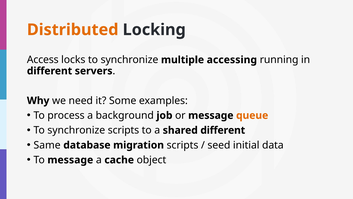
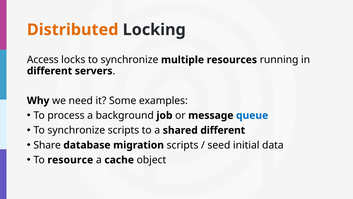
accessing: accessing -> resources (232, 60)
queue colour: orange -> blue (252, 115)
Same: Same -> Share (47, 145)
To message: message -> resource (70, 160)
